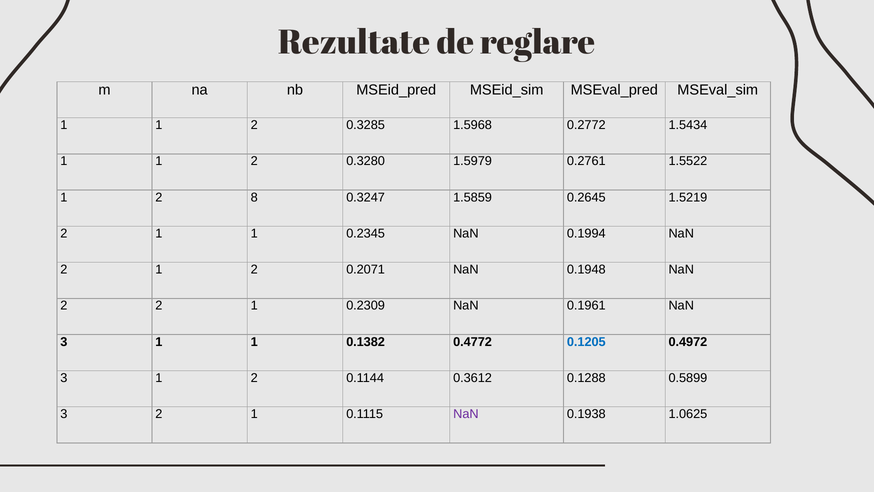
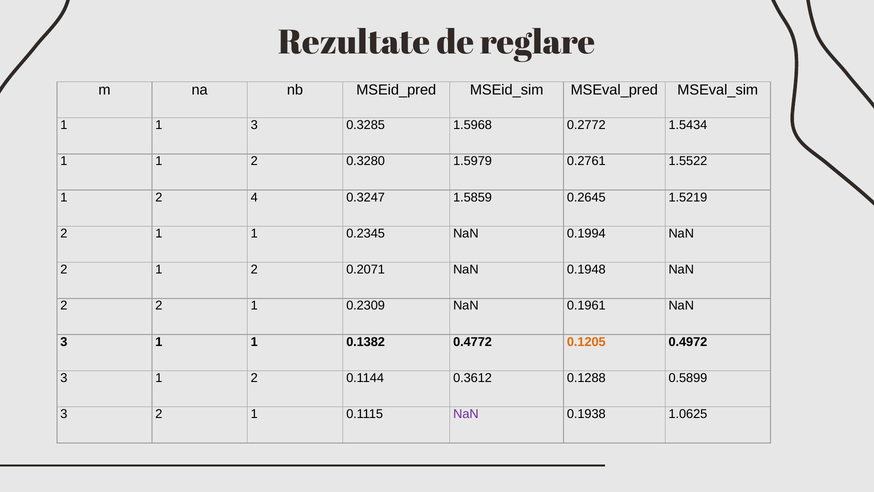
2: 2 -> 3 (254, 125)
8: 8 -> 4 (254, 197)
0.1205 colour: blue -> orange (586, 342)
